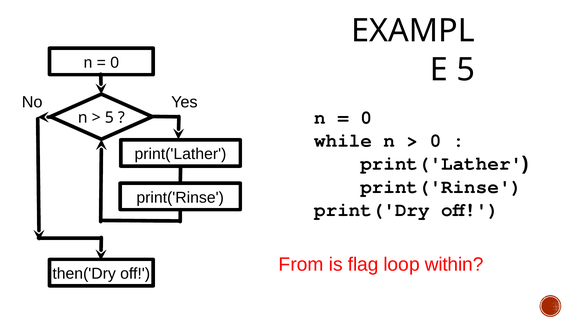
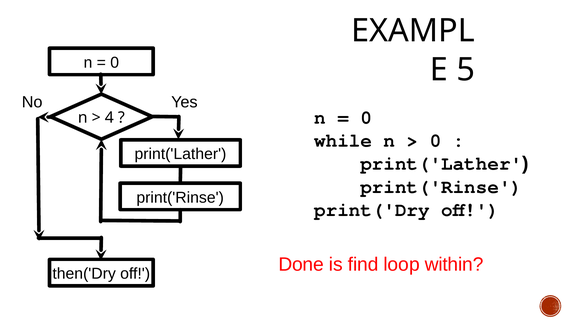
5: 5 -> 4 (109, 118)
From: From -> Done (301, 264)
flag: flag -> find (363, 264)
